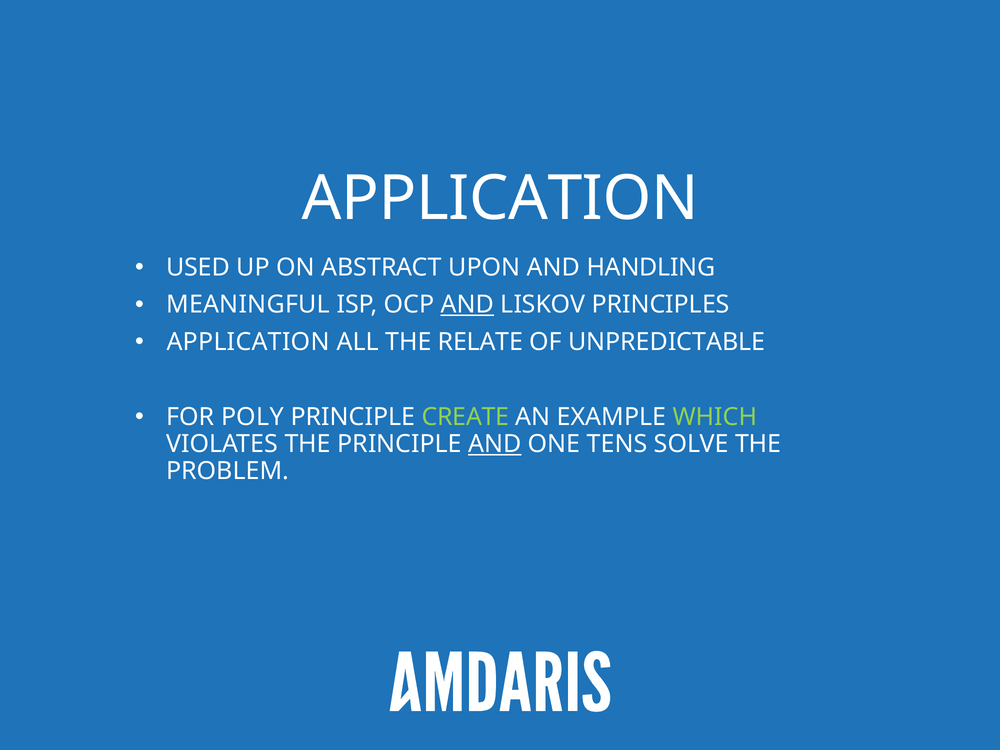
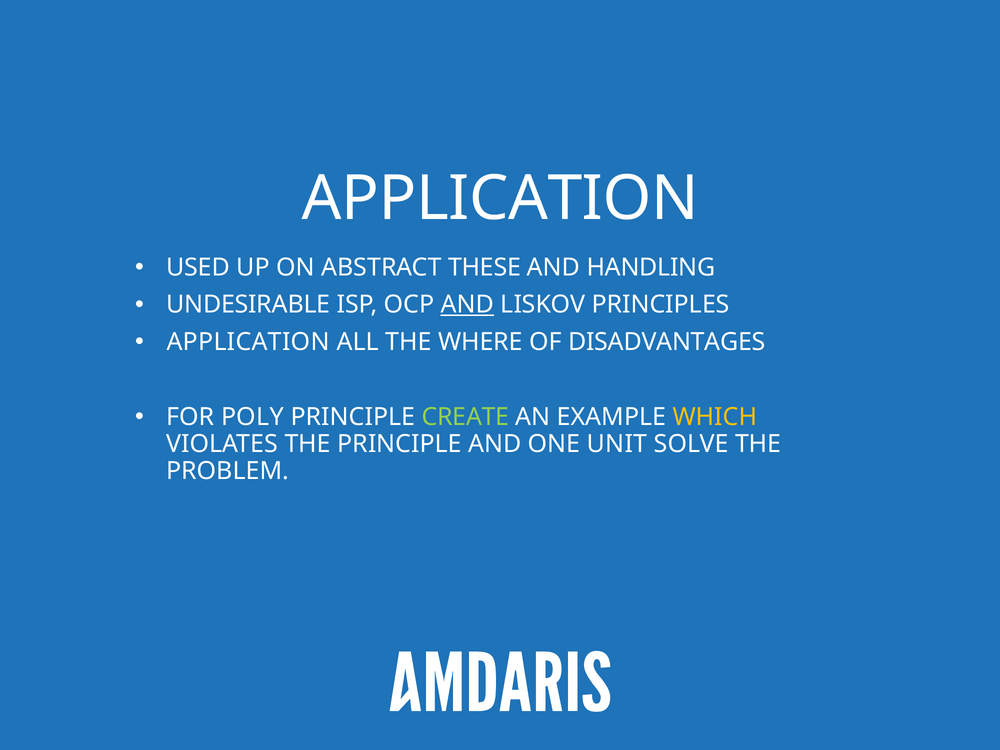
UPON: UPON -> THESE (484, 267)
MEANINGFUL: MEANINGFUL -> UNDESIRABLE (248, 305)
RELATE: RELATE -> WHERE (480, 342)
UNPREDICTABLE: UNPREDICTABLE -> DISADVANTAGES (667, 342)
WHICH colour: light green -> yellow (715, 417)
AND underline: present -> none (495, 444)
TENS: TENS -> UNIT (617, 444)
